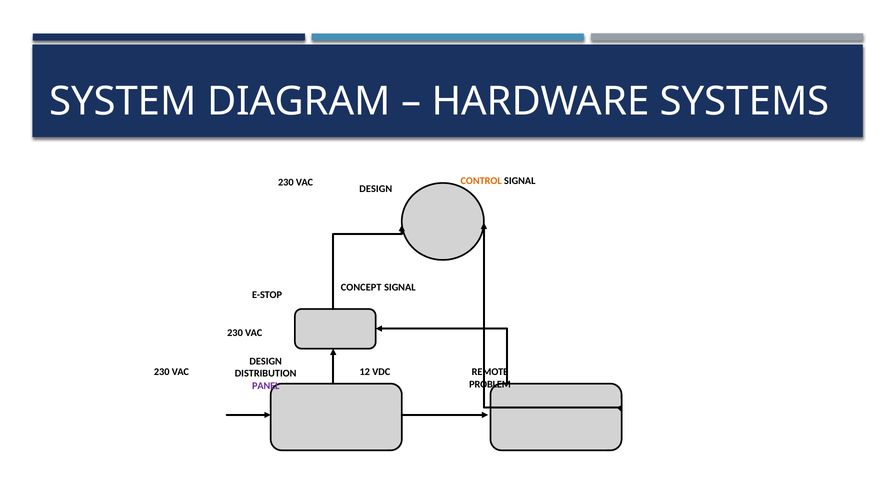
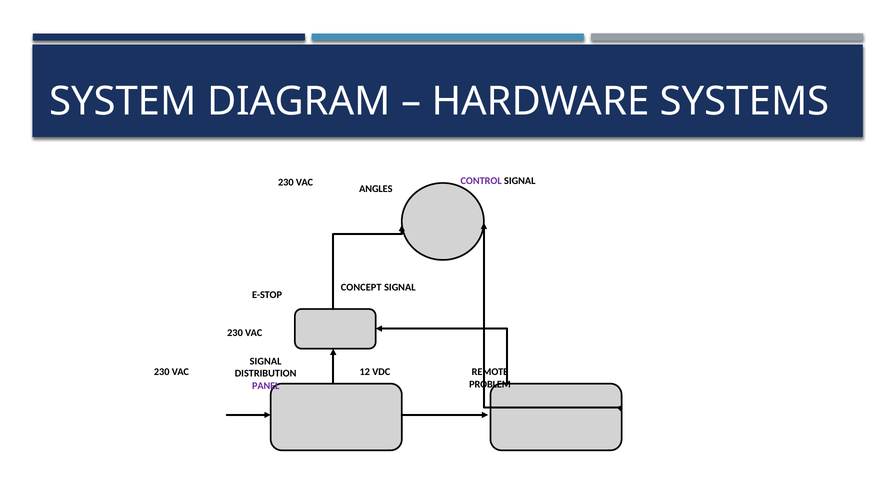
CONTROL colour: orange -> purple (481, 181)
DESIGN: DESIGN -> ANGLES (376, 189)
DESIGN: DESIGN -> SIGNAL (266, 361)
